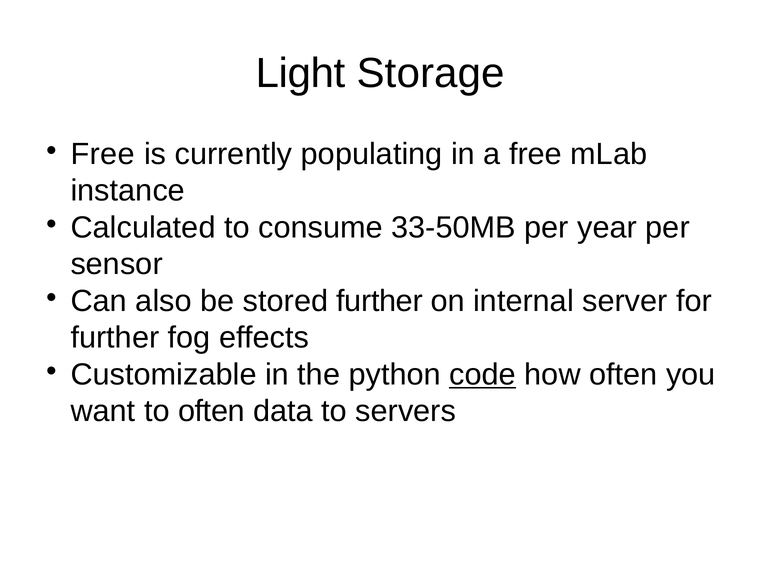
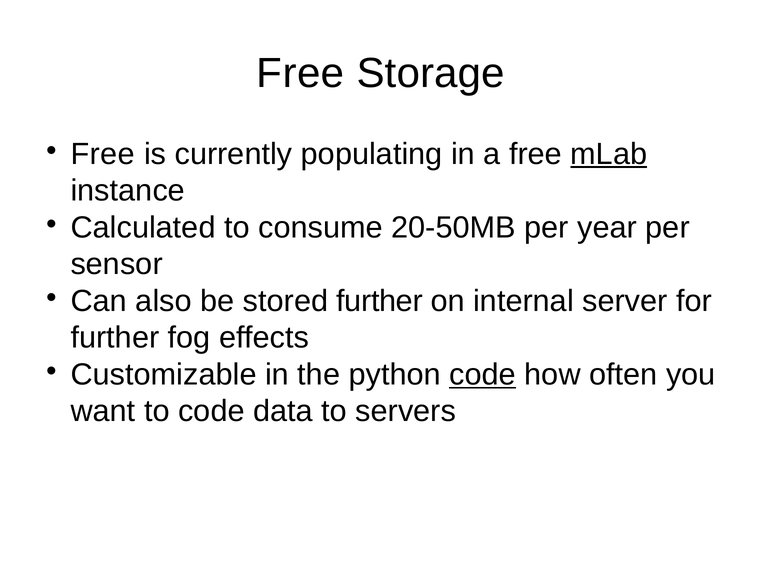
Light: Light -> Free (300, 73)
mLab underline: none -> present (609, 154)
33-50MB: 33-50MB -> 20-50MB (454, 228)
to often: often -> code (211, 412)
